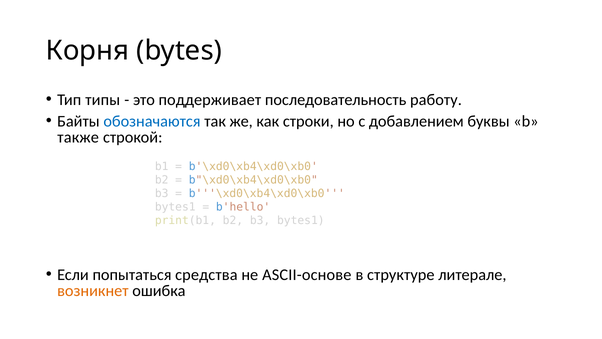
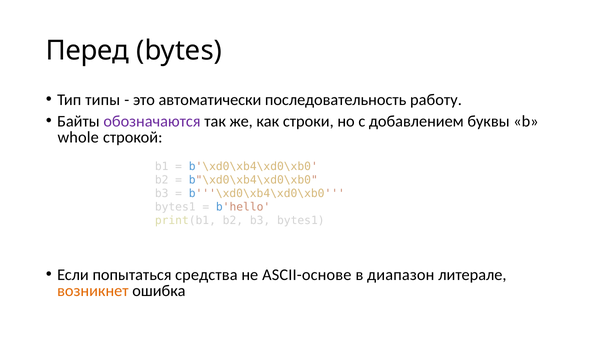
Корня: Корня -> Перед (88, 51)
поддерживает: поддерживает -> автоматически (210, 100)
обозначаются colour: blue -> purple (152, 121)
также: также -> whole (78, 137)
структуре: структуре -> диапазон (401, 275)
